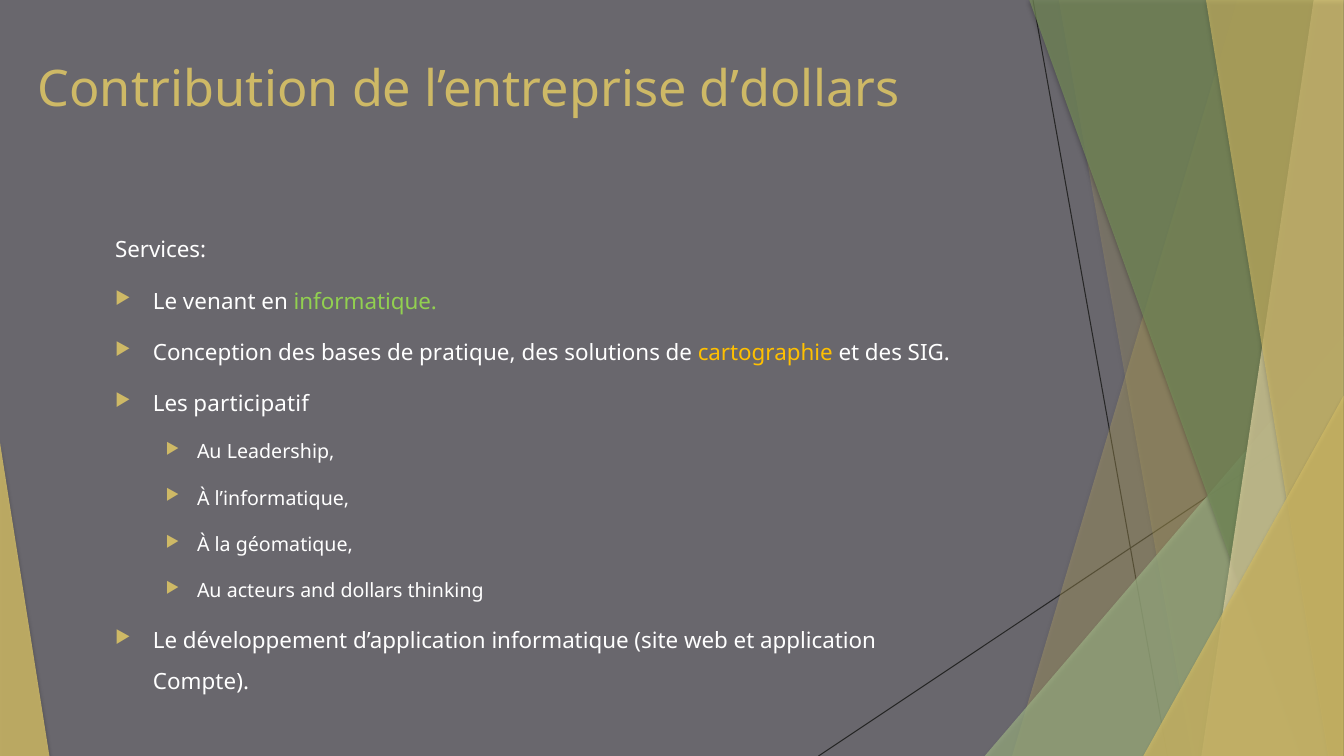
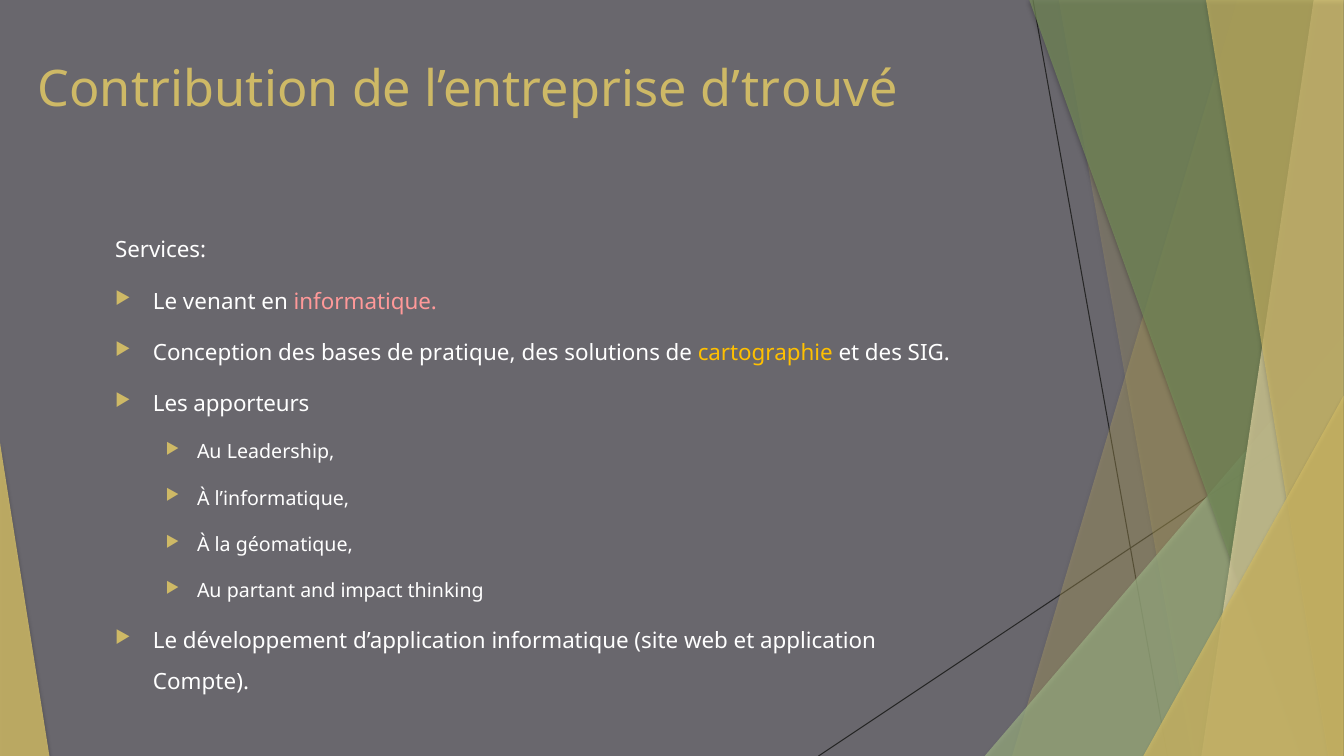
d’dollars: d’dollars -> d’trouvé (799, 90)
informatique colour: light green -> pink (365, 302)
participatif: participatif -> apporteurs (251, 404)
acteurs: acteurs -> partant (261, 591)
dollars: dollars -> impact (372, 591)
